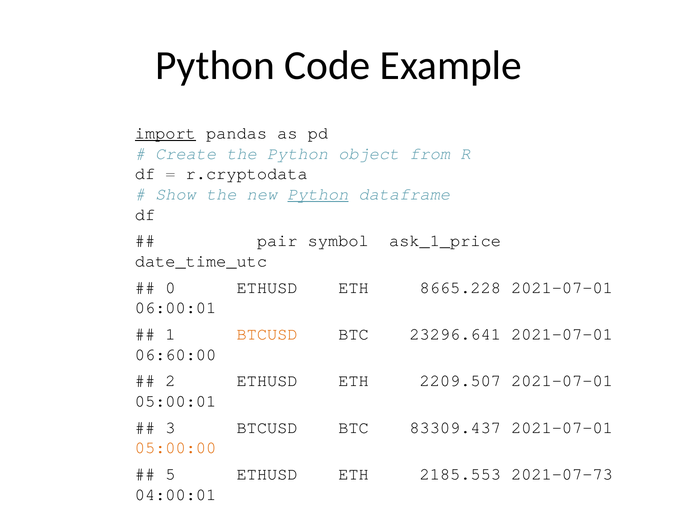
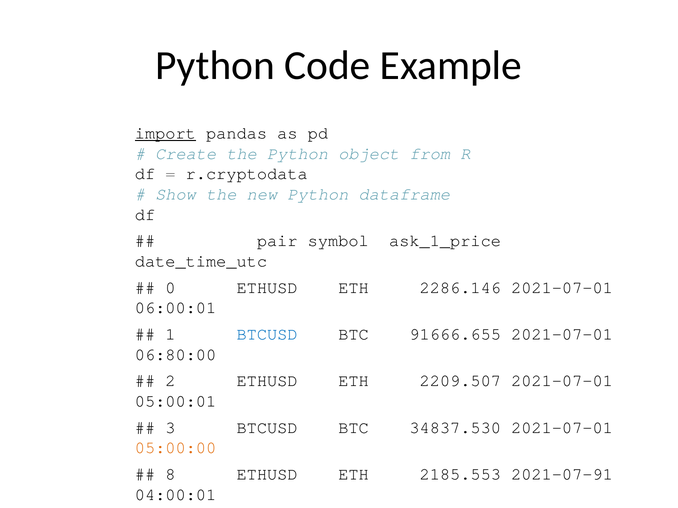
Python underline: present -> none (318, 194)
8665.228: 8665.228 -> 2286.146 (460, 288)
BTCUSD colour: orange -> blue (267, 335)
23296.641: 23296.641 -> 91666.655 (455, 335)
06:60:00: 06:60:00 -> 06:80:00 (176, 355)
83309.437: 83309.437 -> 34837.530 (455, 428)
5: 5 -> 8 (170, 475)
2021-07-73: 2021-07-73 -> 2021-07-91 (562, 475)
